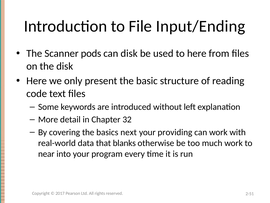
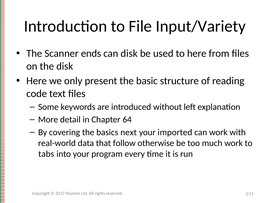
Input/Ending: Input/Ending -> Input/Variety (201, 26)
pods: pods -> ends (91, 53)
32: 32 -> 64 (127, 119)
providing: providing -> imported (175, 132)
blanks: blanks -> follow (124, 143)
near: near -> tabs (46, 154)
